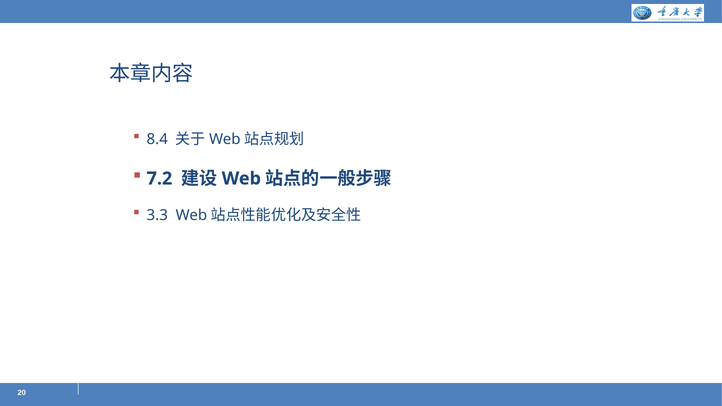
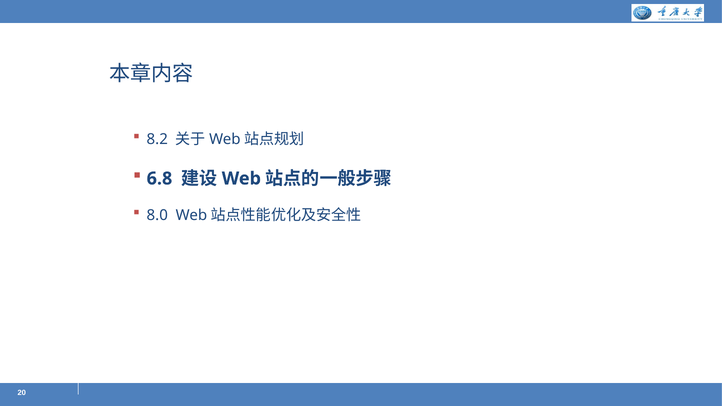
8.4: 8.4 -> 8.2 (157, 139)
7.2: 7.2 -> 6.8 (159, 179)
3.3: 3.3 -> 8.0 (157, 215)
